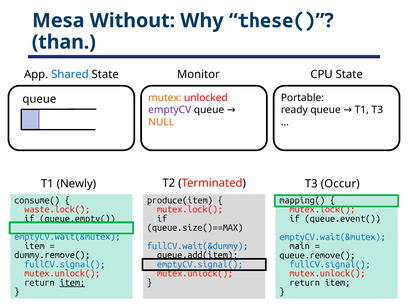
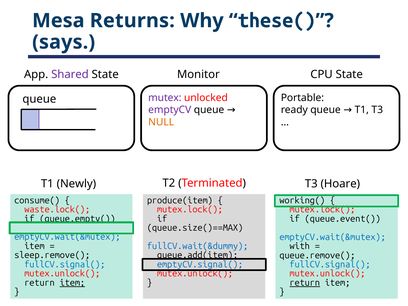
Without: Without -> Returns (132, 21)
than: than -> says (64, 42)
Shared colour: blue -> purple (70, 75)
mutex colour: orange -> purple (165, 98)
Occur: Occur -> Hoare (340, 184)
mapping(: mapping( -> working( (302, 201)
main: main -> with (300, 246)
dummy.remove(: dummy.remove( -> sleep.remove( (52, 255)
return underline: none -> present (305, 283)
